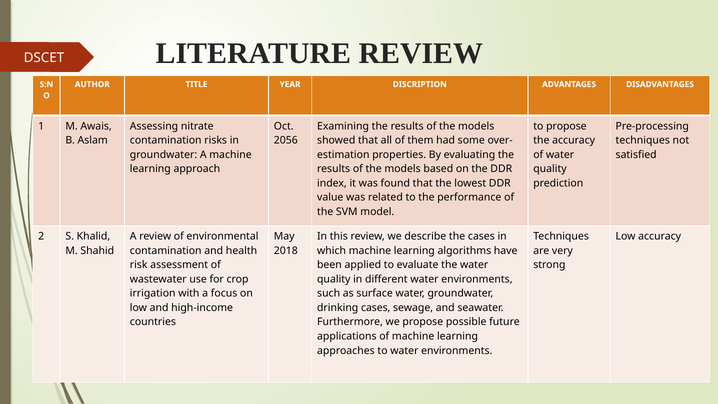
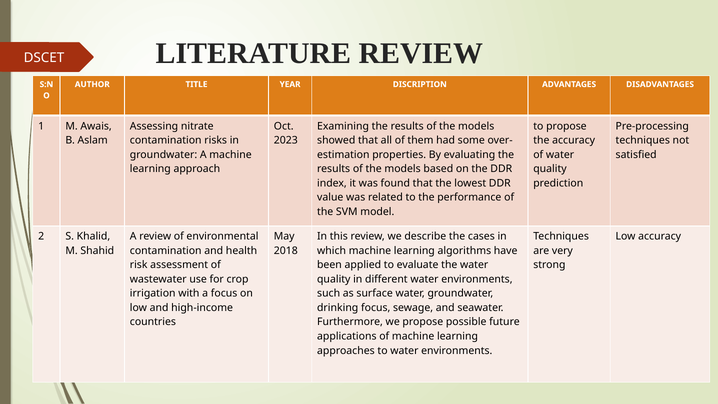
2056: 2056 -> 2023 (286, 140)
drinking cases: cases -> focus (376, 308)
